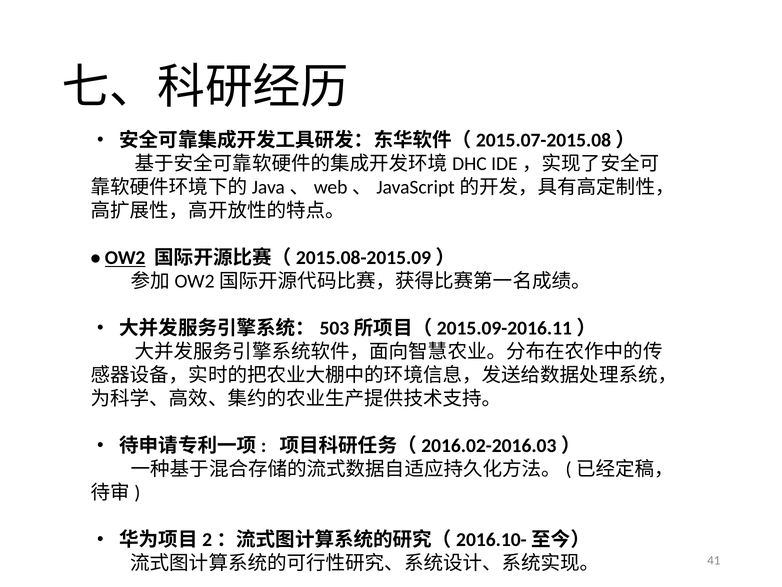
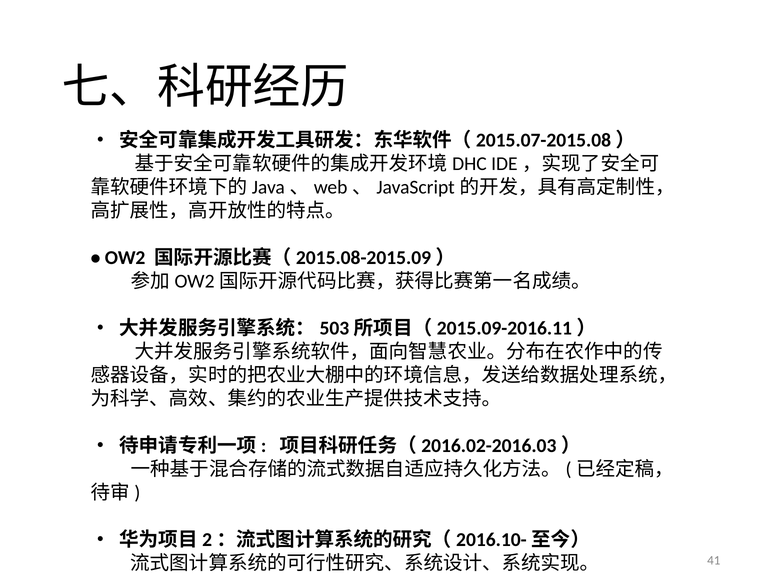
OW2 underline: present -> none (125, 258)
